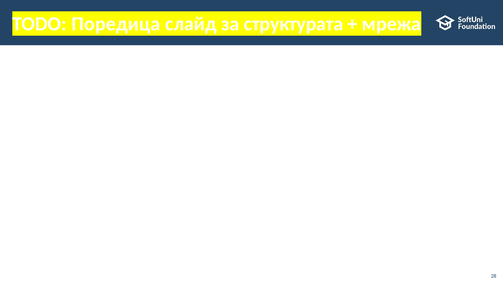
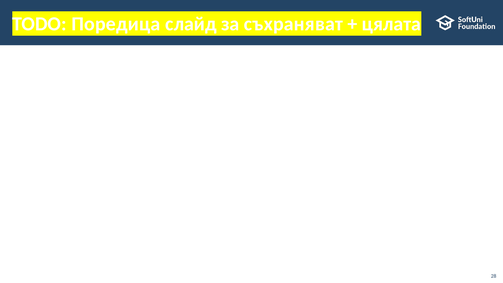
структурата: структурата -> съхраняват (293, 24)
мрежа: мрежа -> цялата (391, 24)
